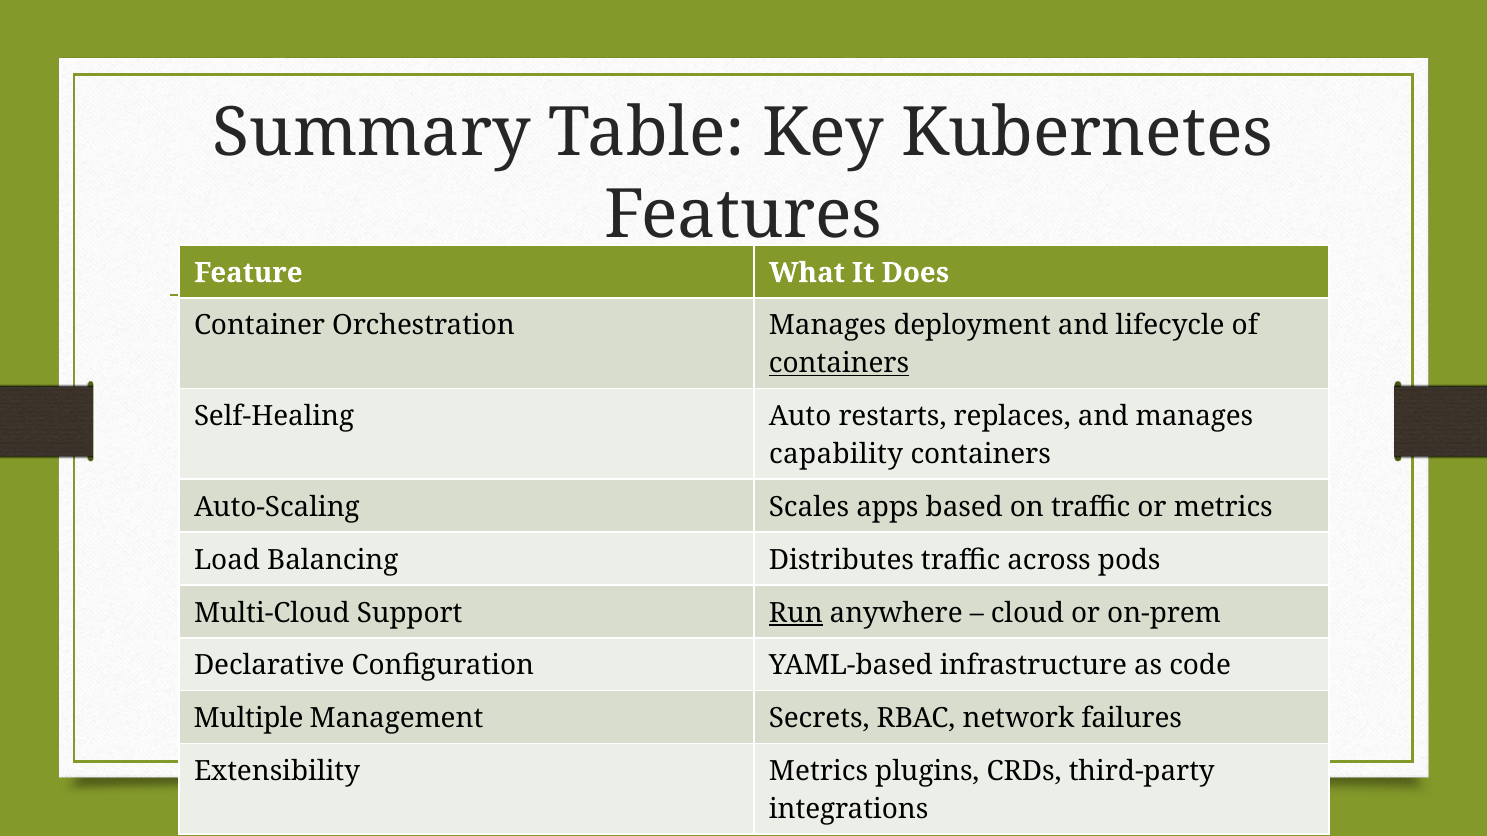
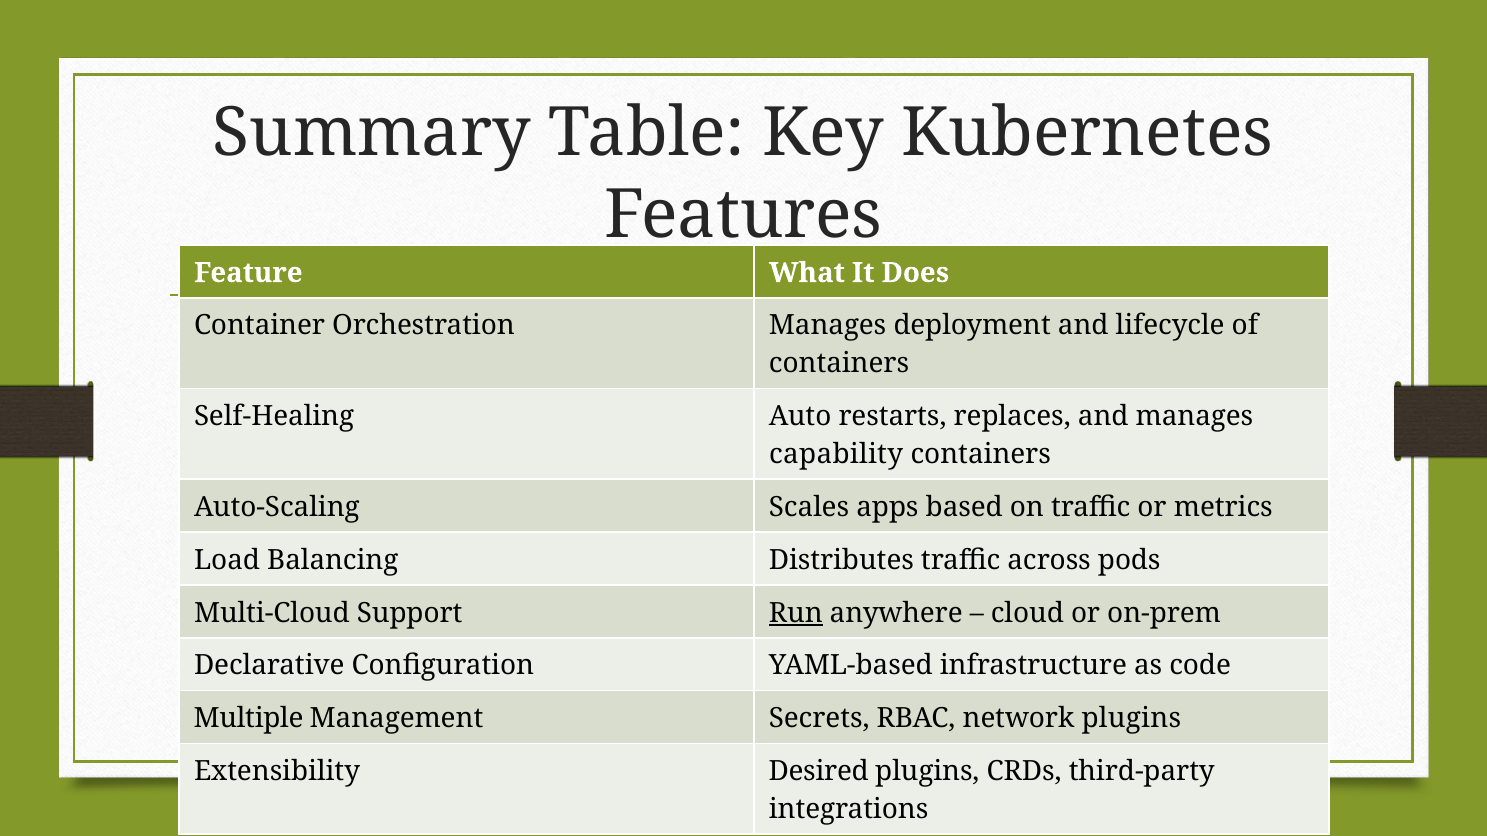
containers underline: present -> none (839, 364)
network failures: failures -> plugins (1131, 719)
Extensibility Metrics: Metrics -> Desired (819, 772)
